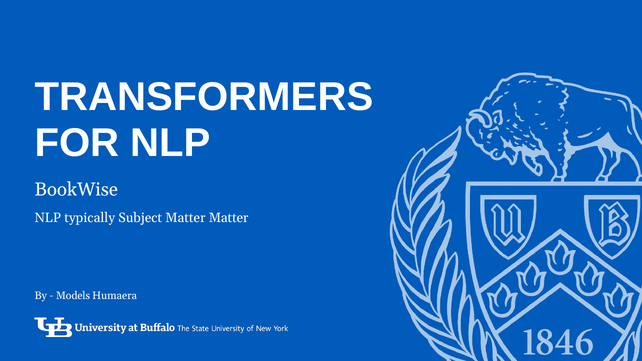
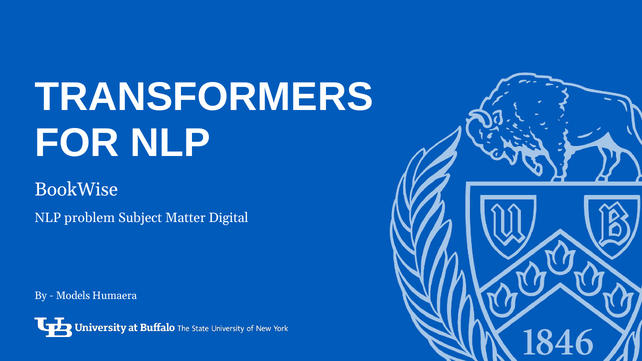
typically: typically -> problem (90, 218)
Matter Matter: Matter -> Digital (229, 218)
